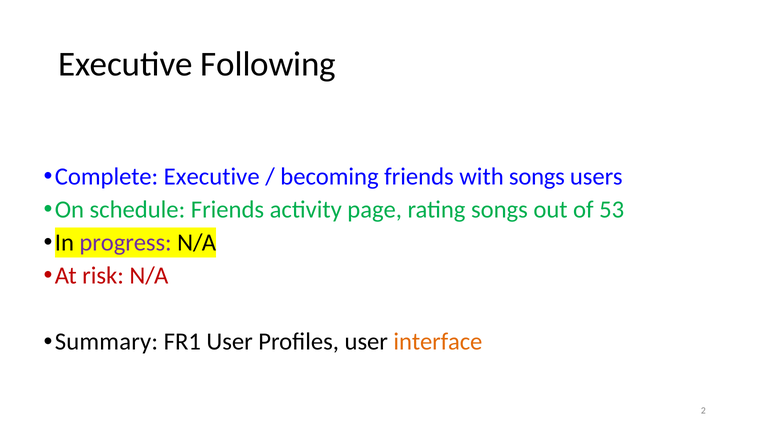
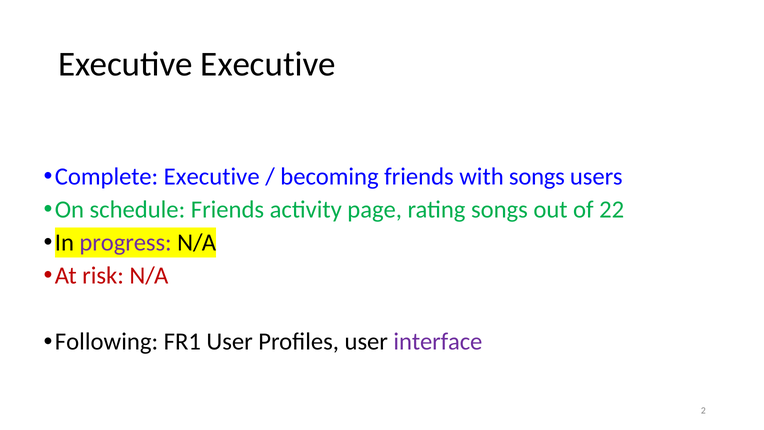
Executive Following: Following -> Executive (268, 64)
53: 53 -> 22 (612, 210)
Summary: Summary -> Following (106, 342)
interface colour: orange -> purple (438, 342)
